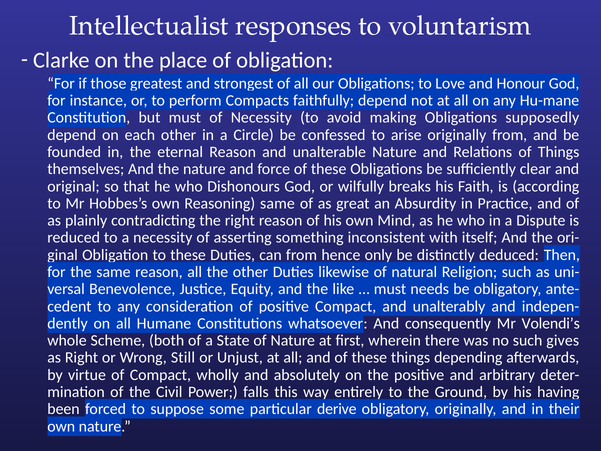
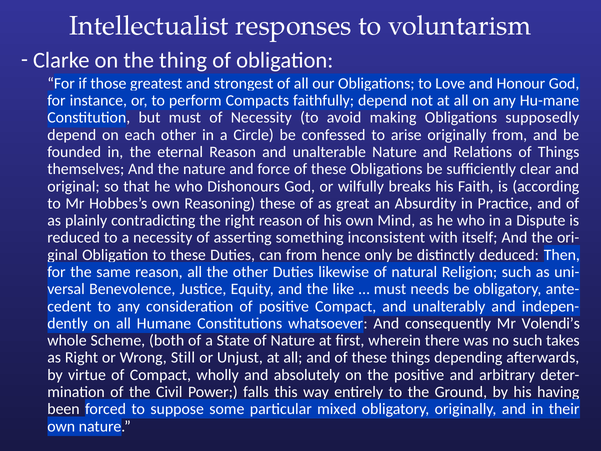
place: place -> thing (183, 60)
Reasoning same: same -> these (278, 203)
gives: gives -> takes (563, 340)
derive: derive -> mixed (337, 409)
